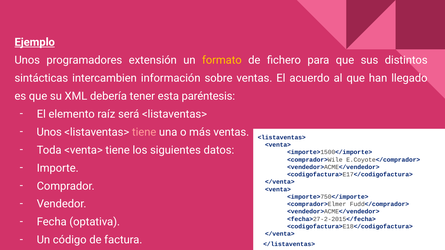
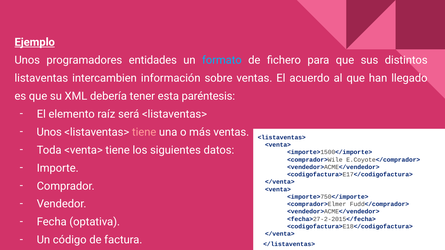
extensión: extensión -> entidades (153, 60)
formato colour: yellow -> light blue (222, 60)
sintácticas: sintácticas -> listaventas (41, 78)
